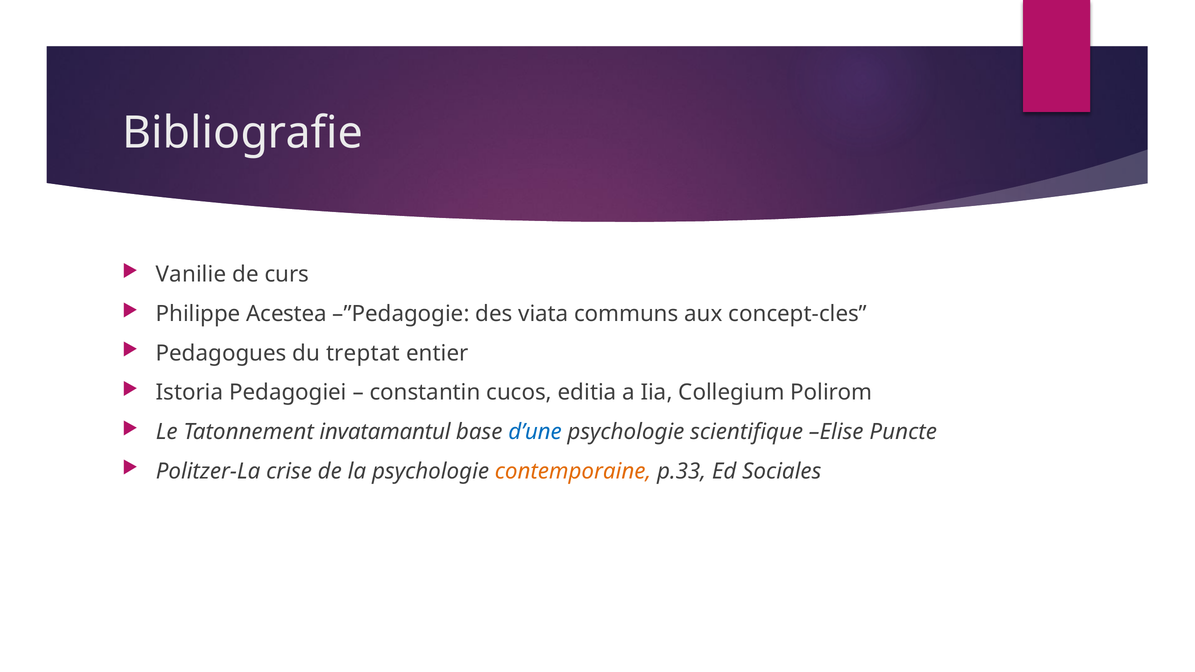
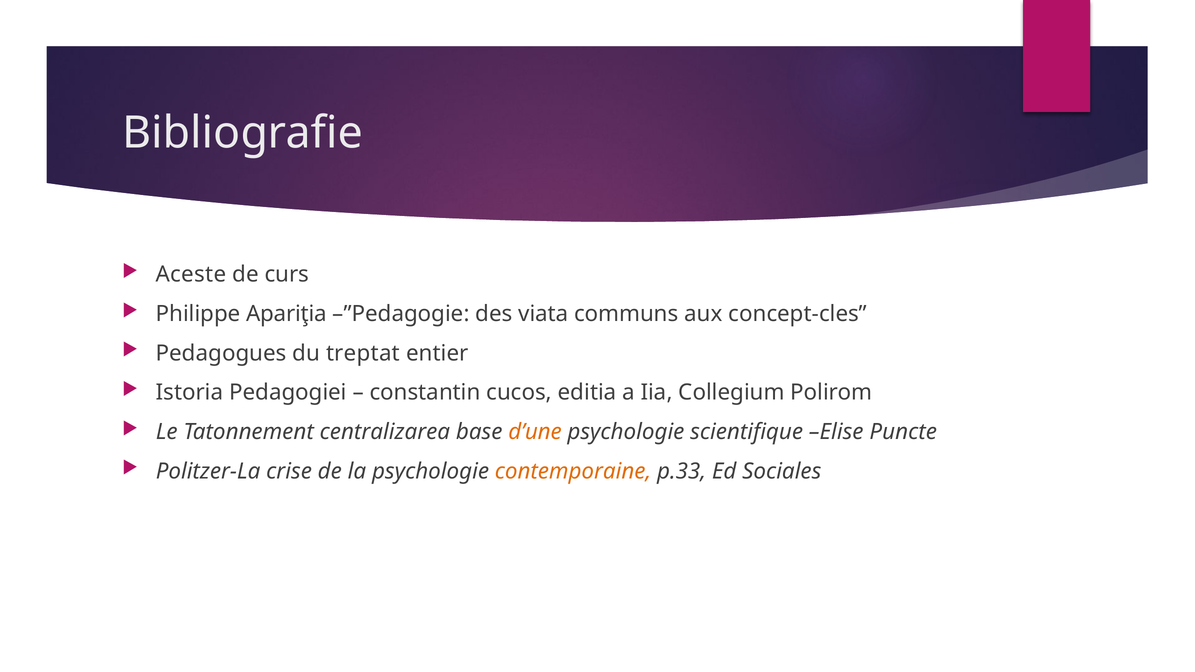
Vanilie: Vanilie -> Aceste (191, 275)
Acestea: Acestea -> Apariţia (287, 314)
invatamantul: invatamantul -> centralizarea (385, 432)
d’une colour: blue -> orange (535, 432)
